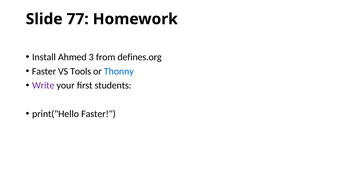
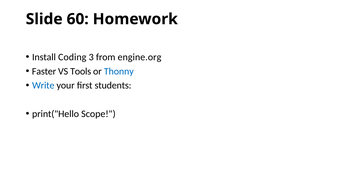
77: 77 -> 60 (78, 19)
Ahmed: Ahmed -> Coding (72, 57)
defines.org: defines.org -> engine.org (139, 57)
Write colour: purple -> blue (43, 85)
print("Hello Faster: Faster -> Scope (98, 114)
